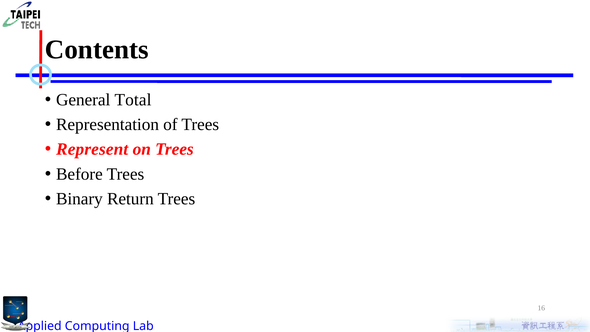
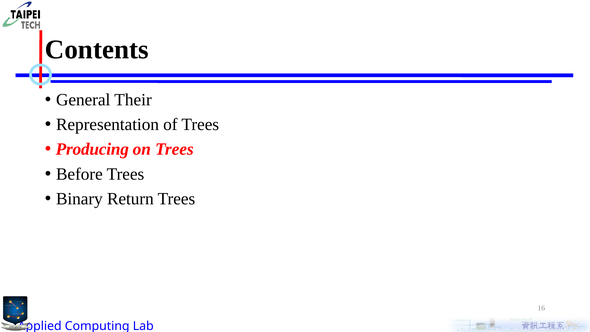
Total: Total -> Their (133, 100)
Represent: Represent -> Producing (92, 149)
